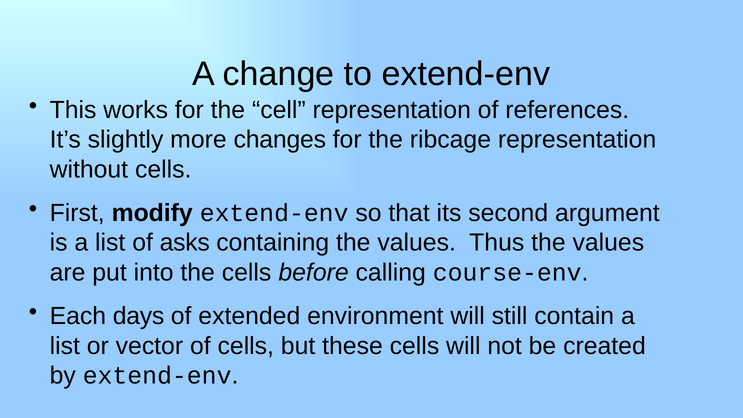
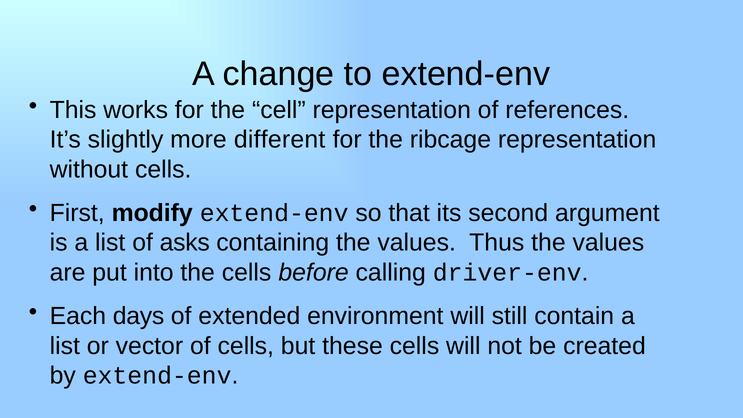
changes: changes -> different (280, 140)
course-env: course-env -> driver-env (507, 273)
